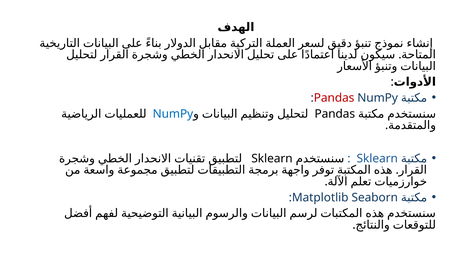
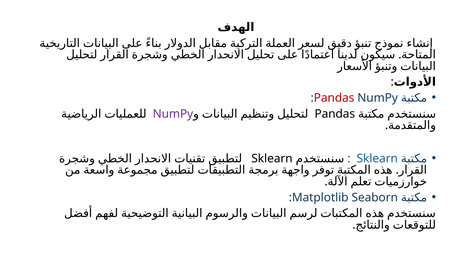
NumPy colour: blue -> purple (173, 114)
